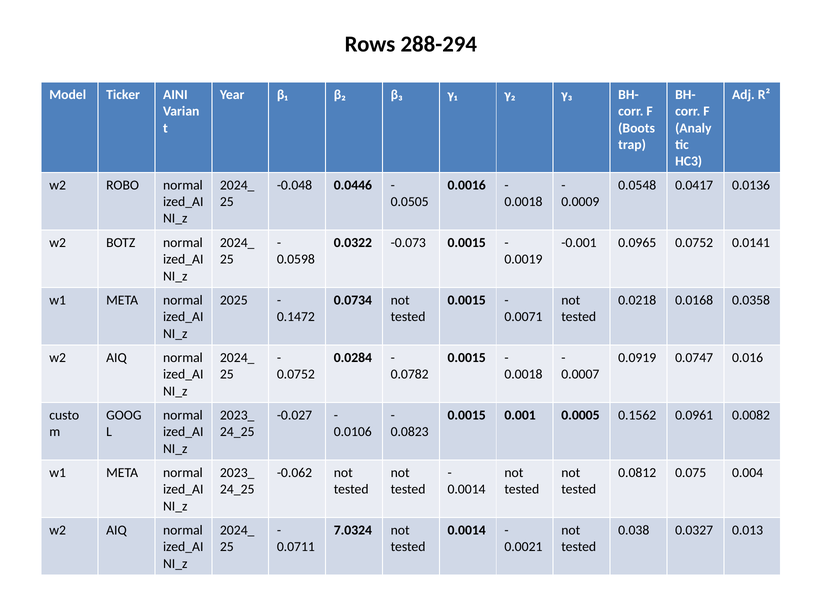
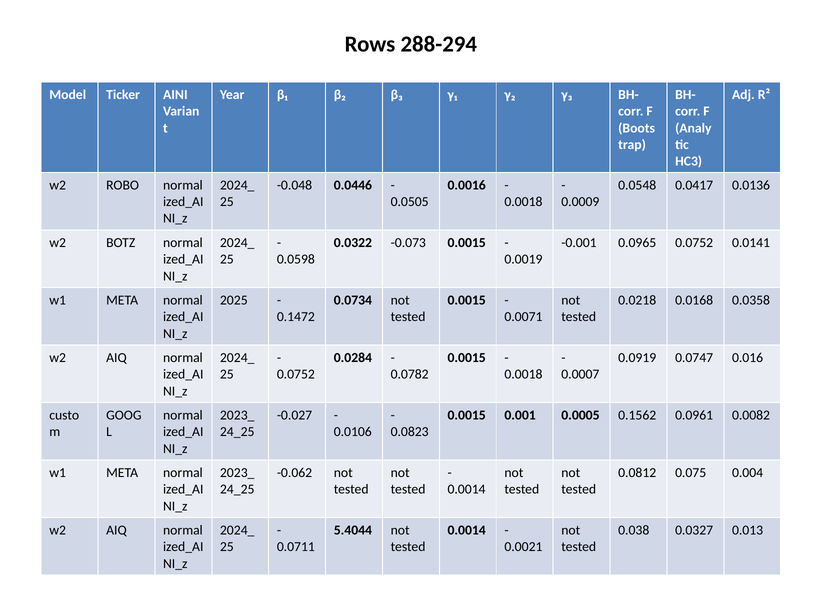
7.0324: 7.0324 -> 5.4044 (353, 531)
